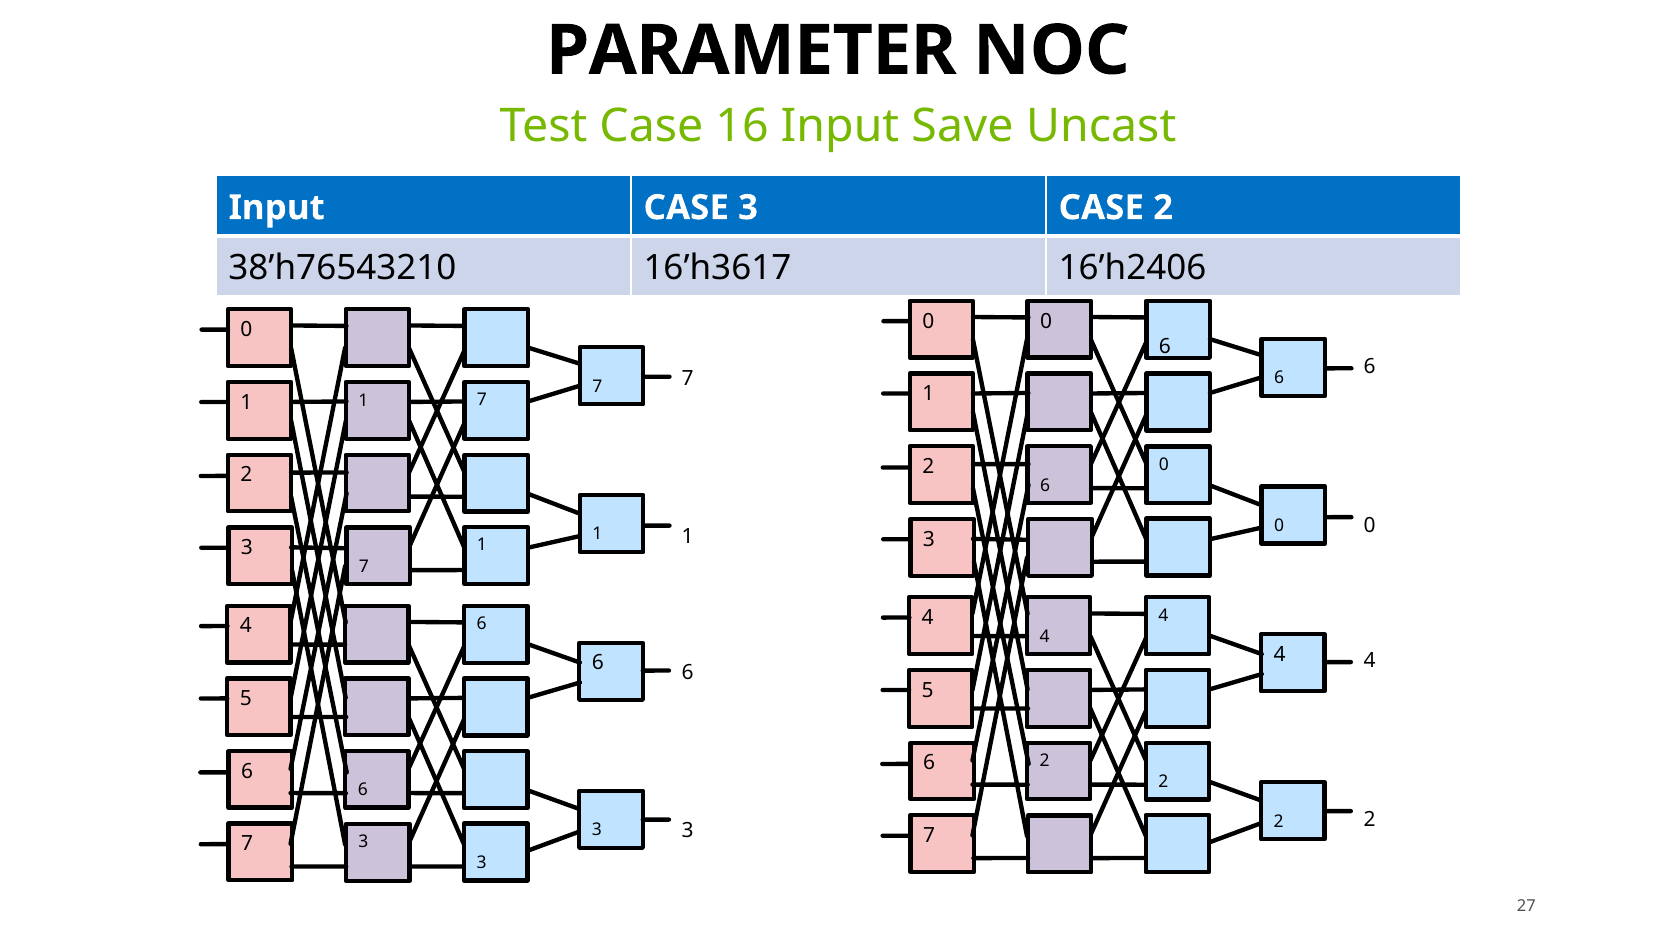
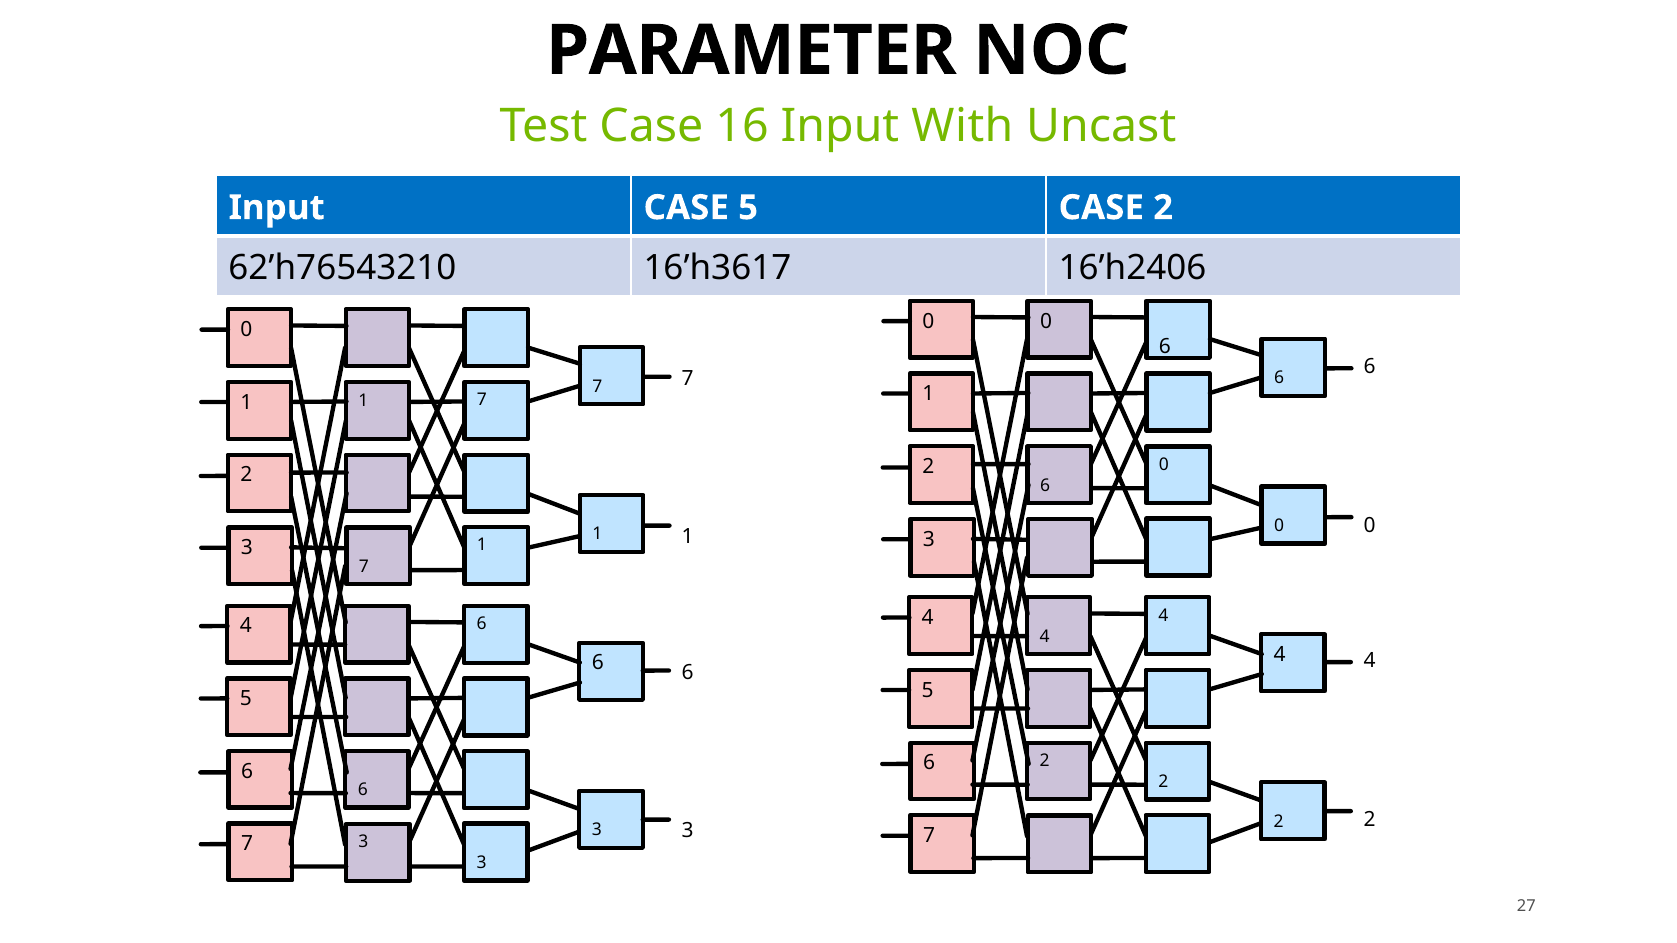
Save: Save -> With (962, 126)
CASE 3: 3 -> 5 (748, 208)
38’h76543210: 38’h76543210 -> 62’h76543210 (342, 268)
